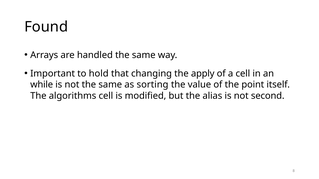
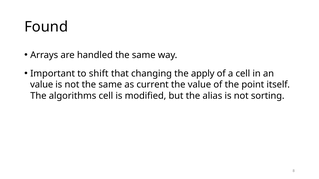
hold: hold -> shift (99, 74)
while: while -> value (42, 85)
sorting: sorting -> current (153, 85)
second: second -> sorting (268, 96)
